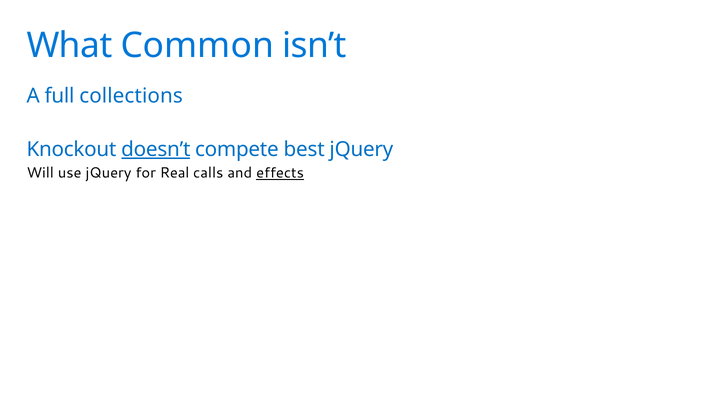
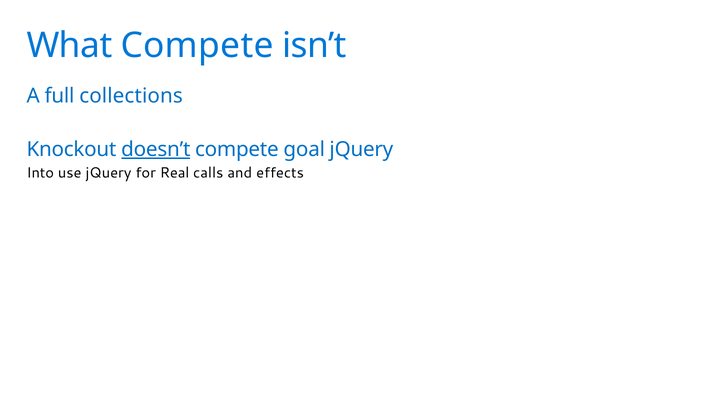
What Common: Common -> Compete (197, 45)
best: best -> goal (304, 149)
Will: Will -> Into (40, 173)
effects underline: present -> none (280, 173)
